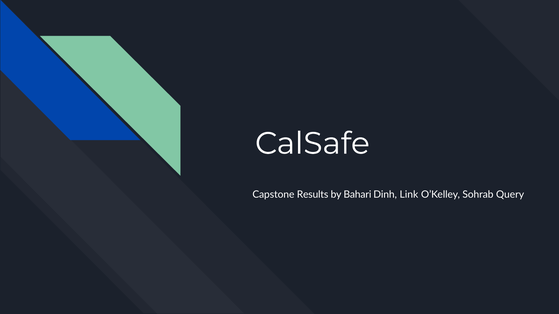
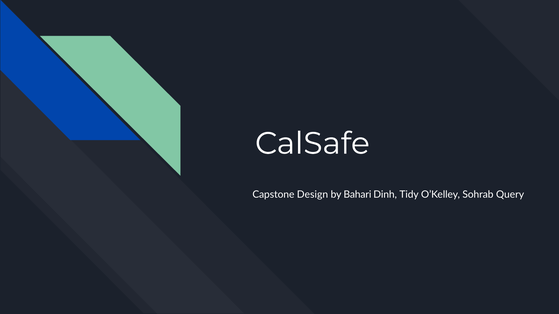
Results: Results -> Design (312, 195)
Link: Link -> Tidy (409, 195)
